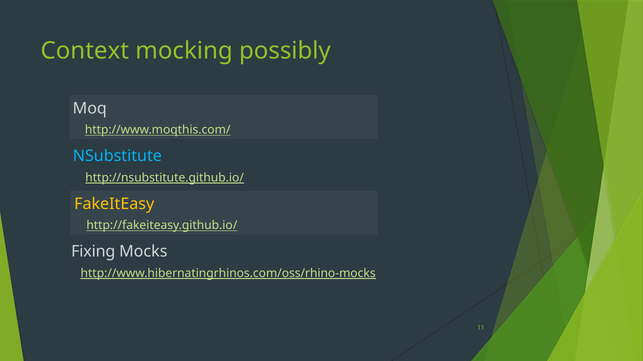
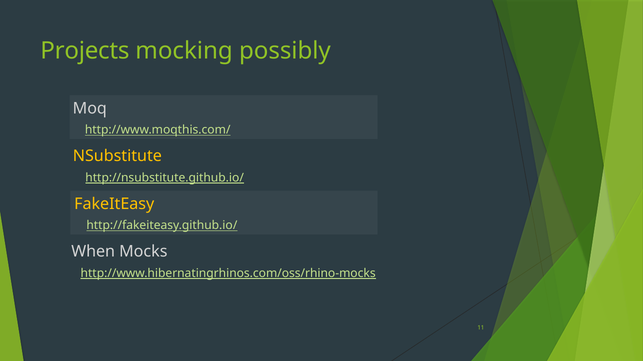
Context: Context -> Projects (85, 51)
NSubstitute colour: light blue -> yellow (117, 156)
Fixing: Fixing -> When (93, 252)
